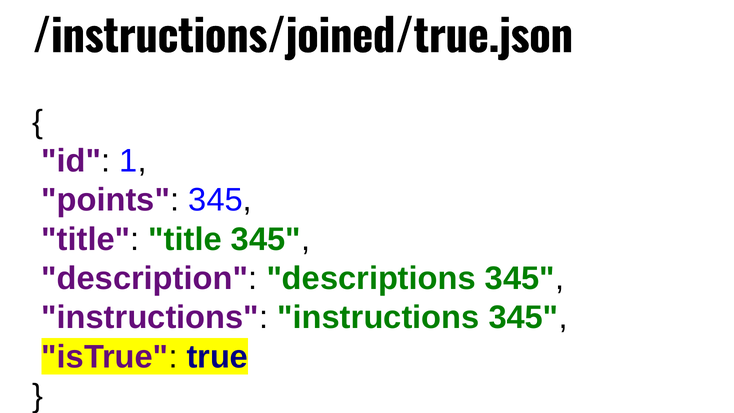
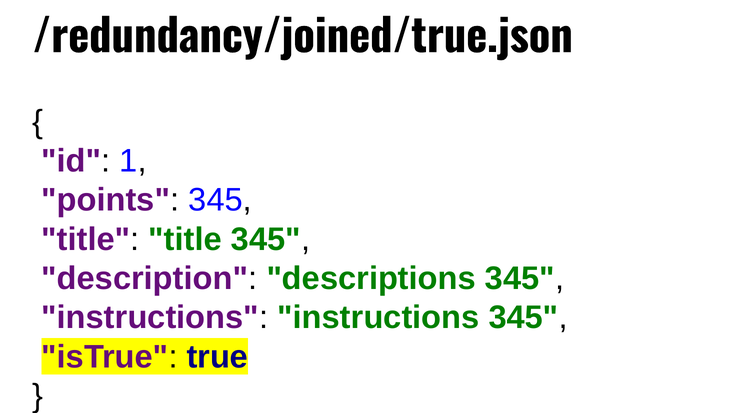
/instructions/joined/true.json: /instructions/joined/true.json -> /redundancy/joined/true.json (303, 37)
